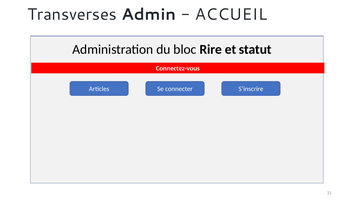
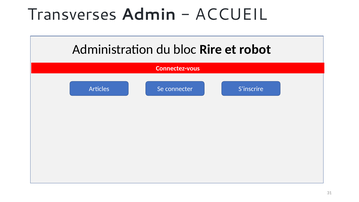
statut: statut -> robot (255, 49)
